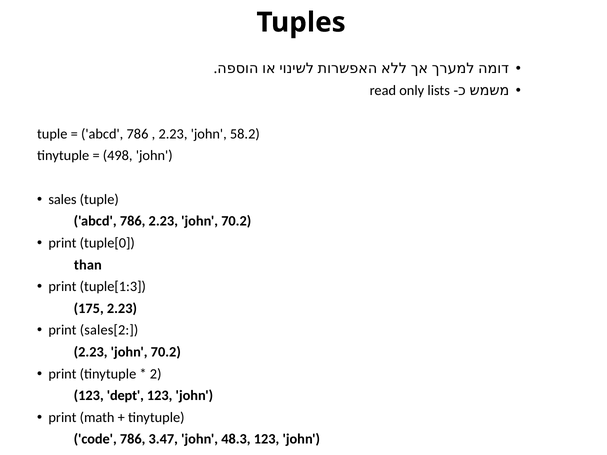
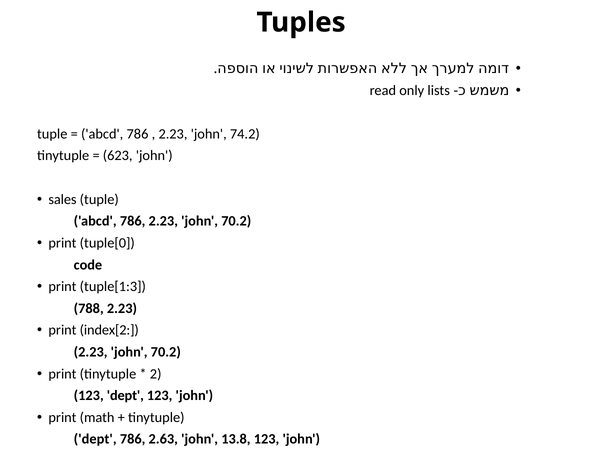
58.2: 58.2 -> 74.2 (245, 134)
498: 498 -> 623 (118, 156)
than: than -> code (88, 265)
175: 175 -> 788 (89, 309)
sales[2: sales[2 -> index[2 (109, 330)
code: code -> dept (95, 439)
3.47: 3.47 -> 2.63 (163, 439)
48.3: 48.3 -> 13.8 (236, 439)
